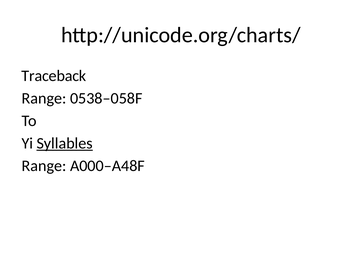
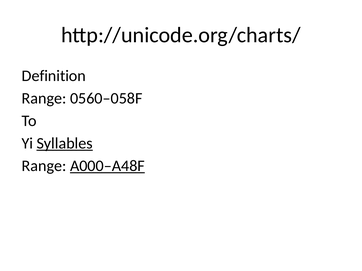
Traceback: Traceback -> Definition (54, 76)
0538–058F: 0538–058F -> 0560–058F (106, 98)
A000–A48F underline: none -> present (107, 166)
